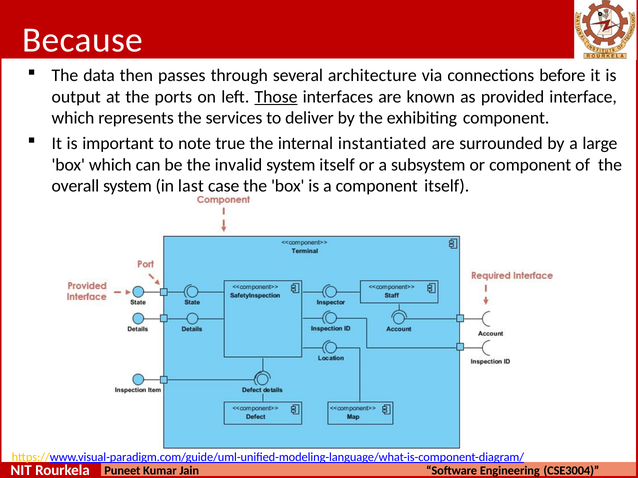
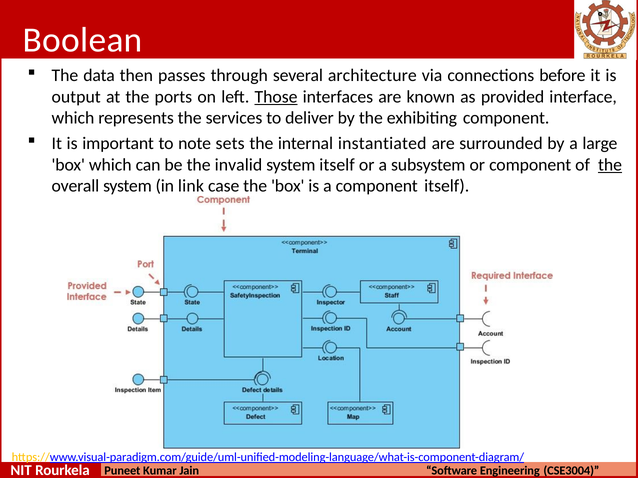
Because: Because -> Boolean (83, 40)
true: true -> sets (230, 144)
the underline: none -> present (610, 165)
last: last -> link (191, 186)
